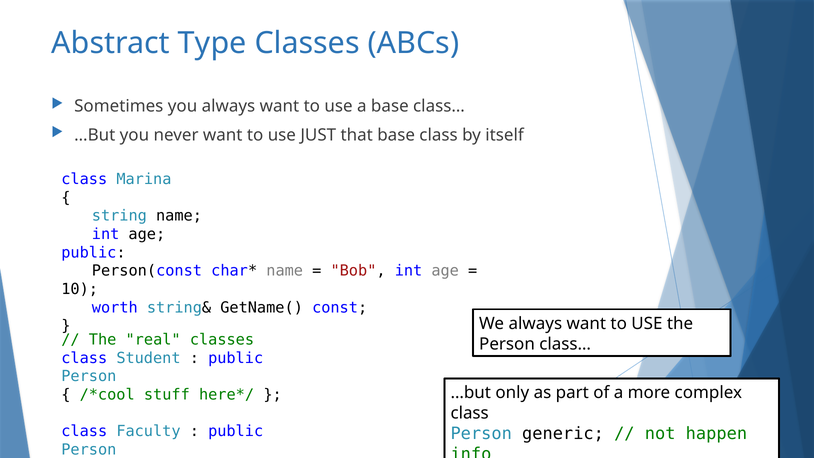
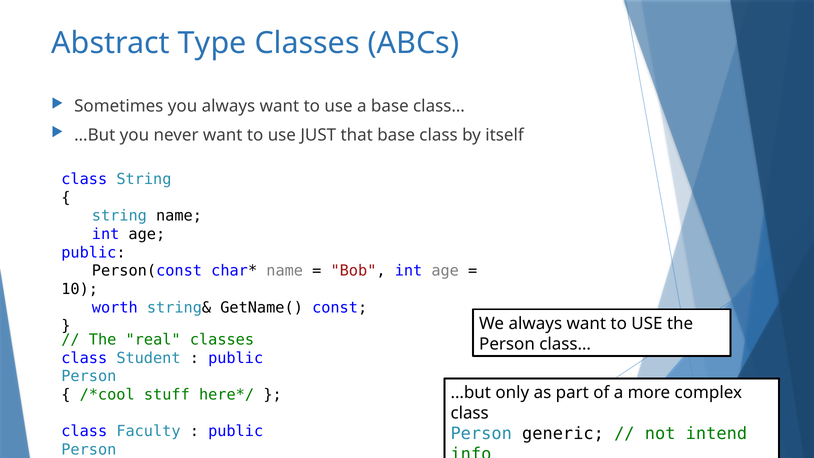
class Marina: Marina -> String (144, 179)
happen: happen -> intend (716, 433)
